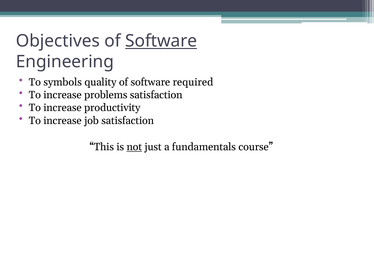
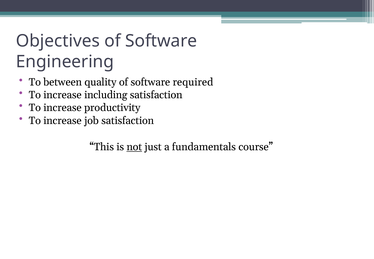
Software underline: present -> none (161, 41)
symbols: symbols -> between (63, 82)
problems: problems -> including (106, 95)
